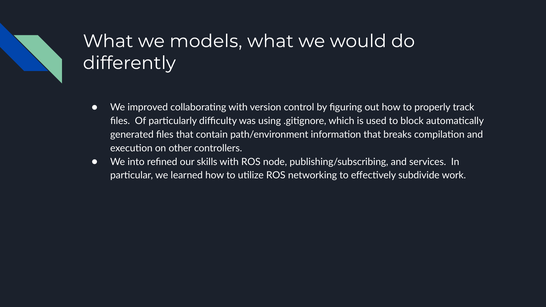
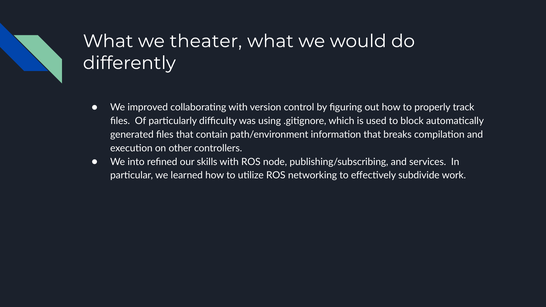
models: models -> theater (206, 41)
